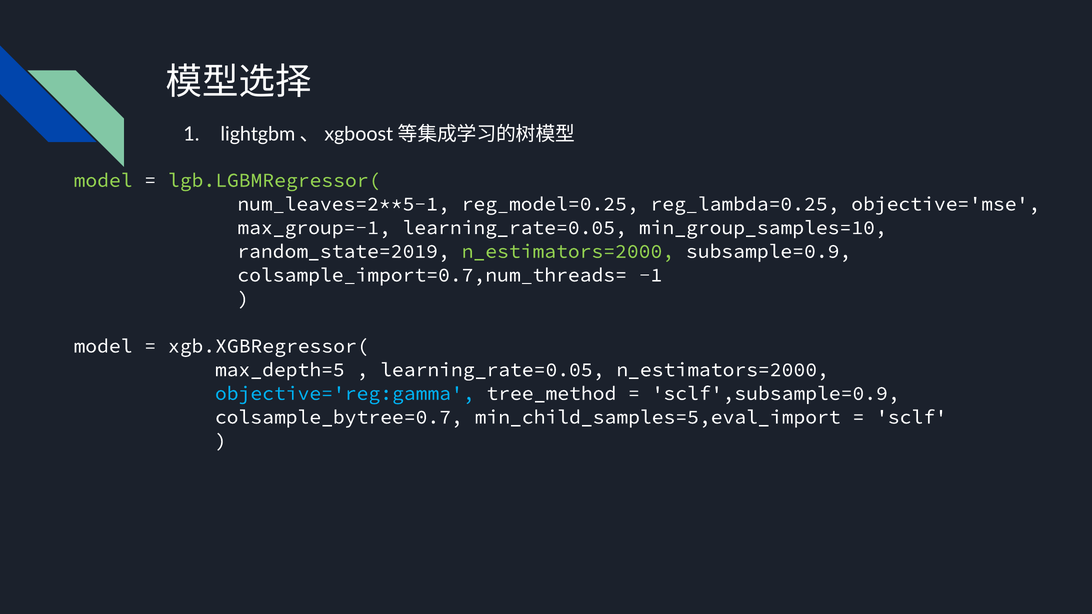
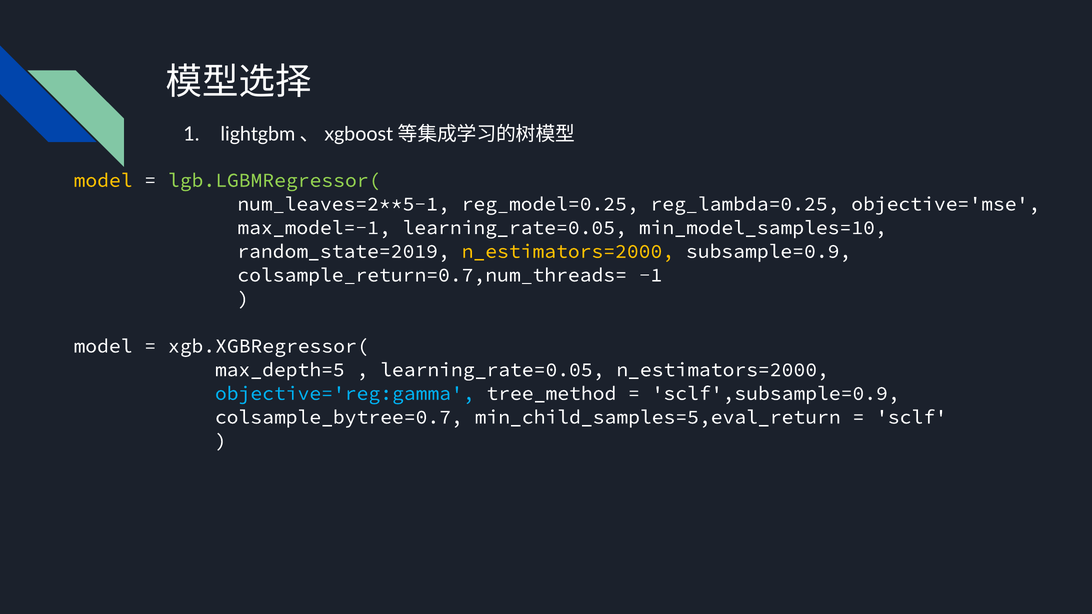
model colour: light green -> yellow (103, 180)
max_group=-1: max_group=-1 -> max_model=-1 (314, 228)
min_group_samples=10: min_group_samples=10 -> min_model_samples=10 (763, 228)
n_estimators=2000 colour: light green -> yellow (568, 251)
colsample_import=0.7,num_threads=: colsample_import=0.7,num_threads= -> colsample_return=0.7,num_threads= (432, 275)
min_child_samples=5,eval_import: min_child_samples=5,eval_import -> min_child_samples=5,eval_return (658, 417)
